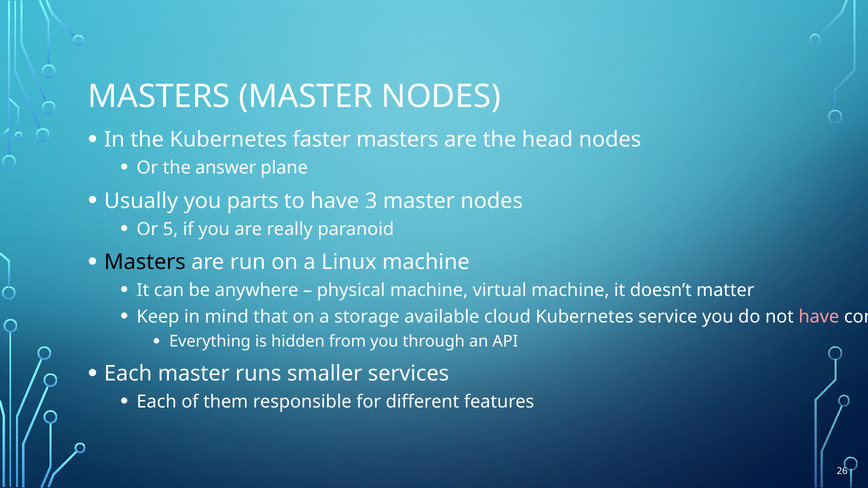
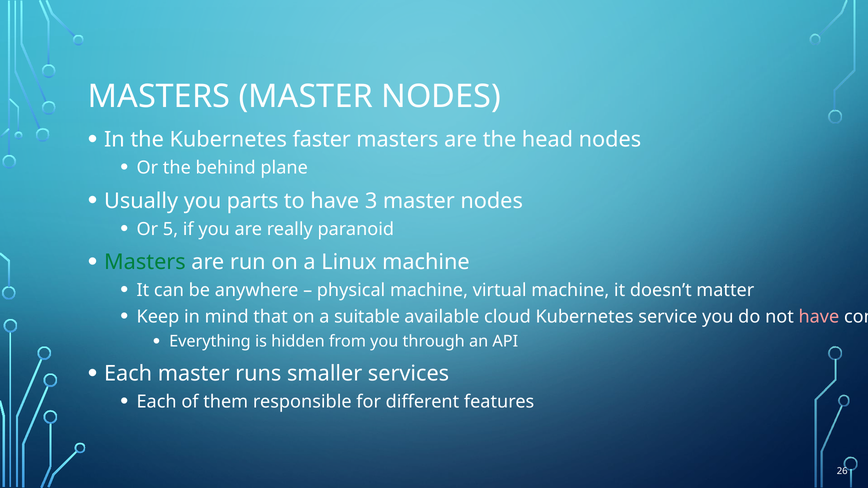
answer: answer -> behind (226, 168)
Masters colour: black -> green (145, 262)
storage: storage -> suitable (367, 317)
